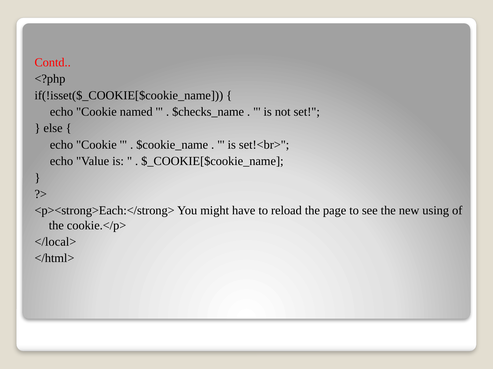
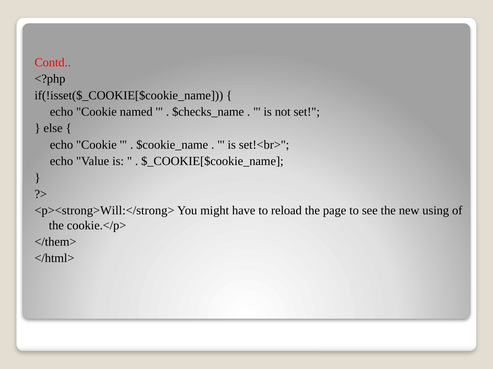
<p><strong>Each:</strong>: <p><strong>Each:</strong> -> <p><strong>Will:</strong> (105, 211)
</local>: </local> -> </them> (55, 242)
